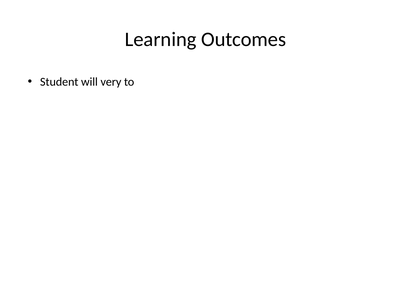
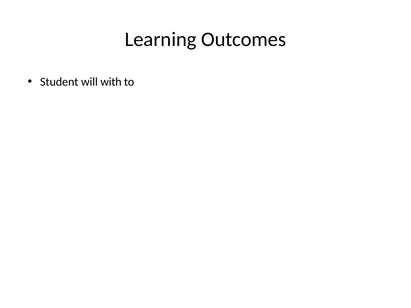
very: very -> with (111, 82)
